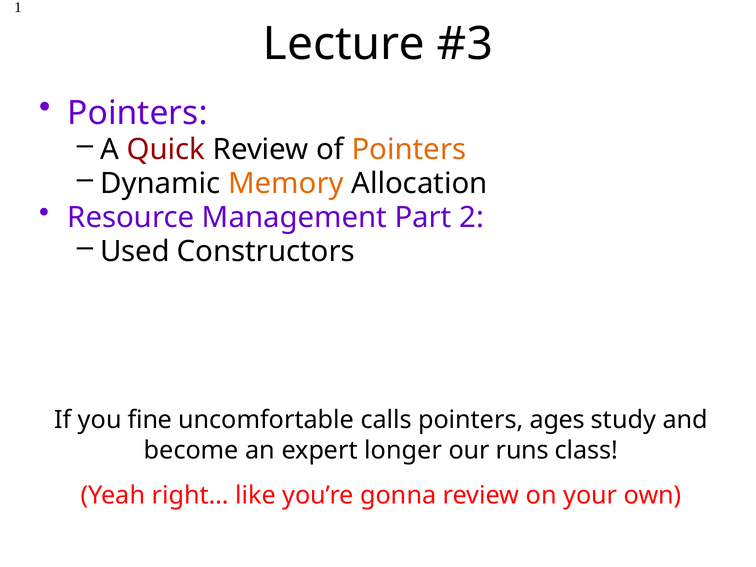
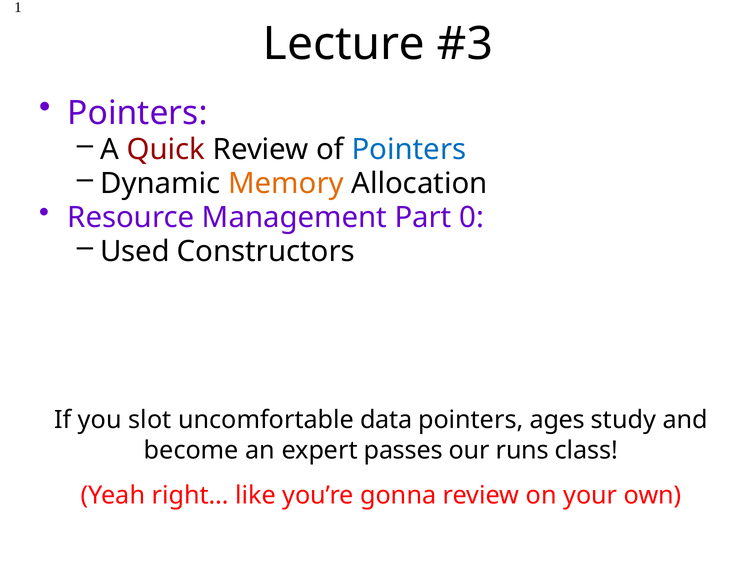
Pointers colour: orange -> blue (409, 149)
2: 2 -> 0 (472, 218)
fine: fine -> slot (150, 420)
calls: calls -> data (386, 420)
longer: longer -> passes (403, 450)
